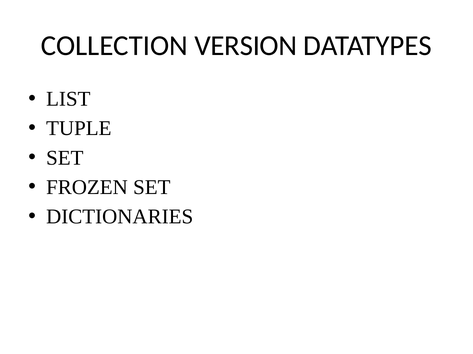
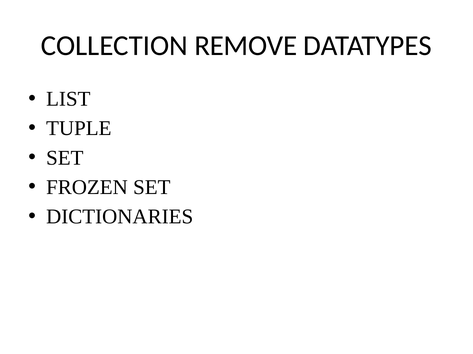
VERSION: VERSION -> REMOVE (246, 46)
